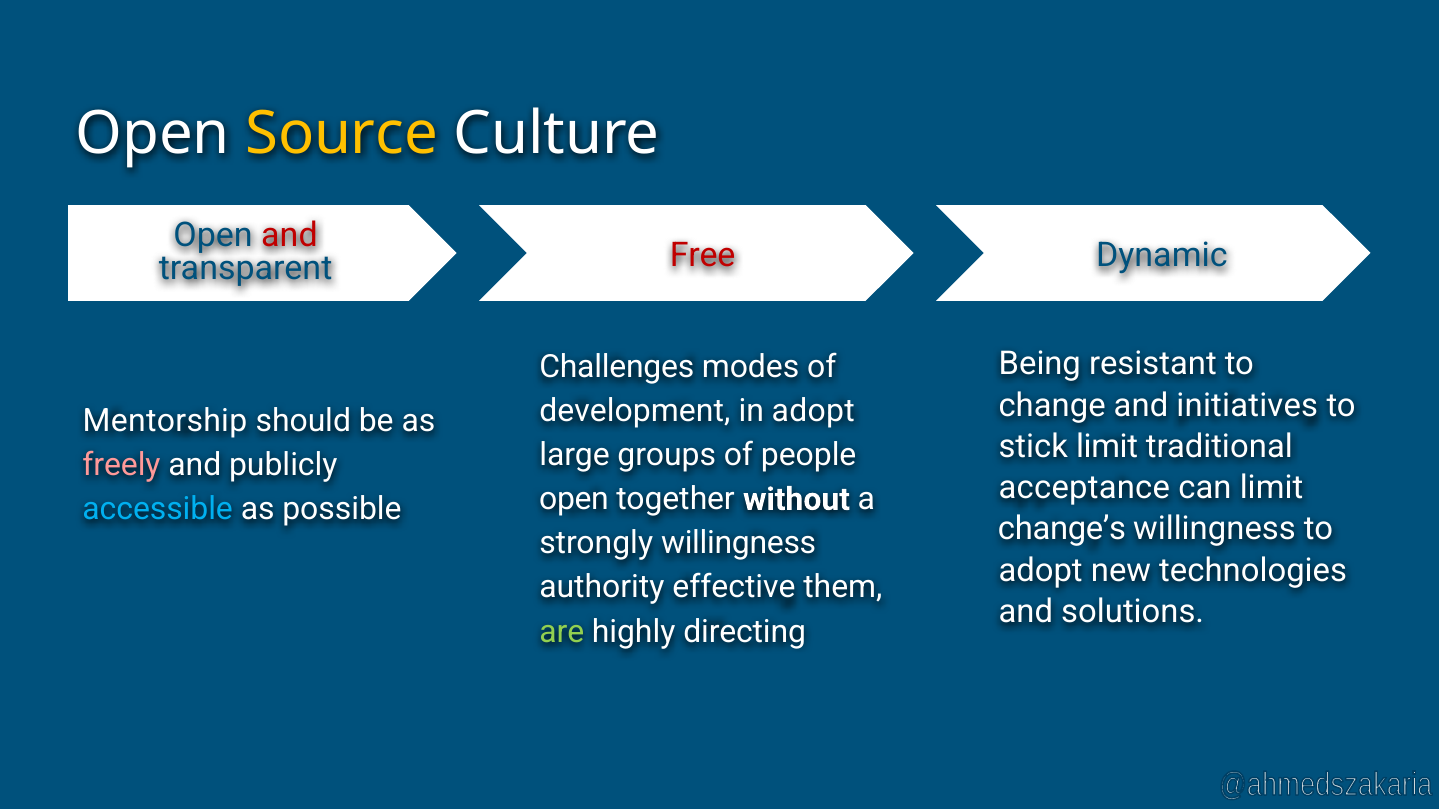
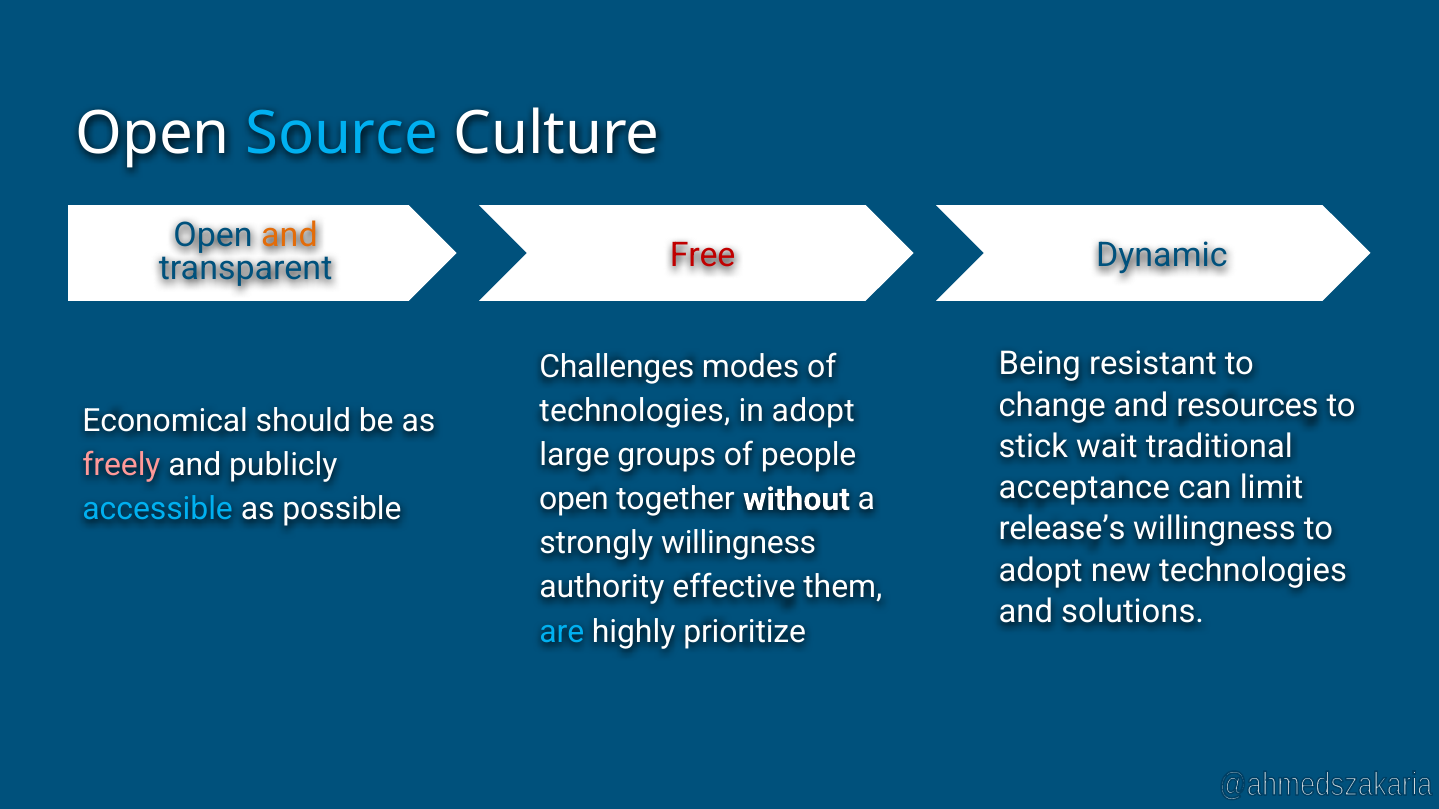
Source colour: yellow -> light blue (342, 134)
and colour: red -> orange (289, 235)
initiatives: initiatives -> resources (1248, 405)
development: development -> technologies (635, 411)
Mentorship: Mentorship -> Economical (165, 422)
stick limit: limit -> wait (1107, 447)
change’s: change’s -> release’s (1062, 529)
are colour: light green -> light blue (562, 632)
directing: directing -> prioritize (745, 632)
